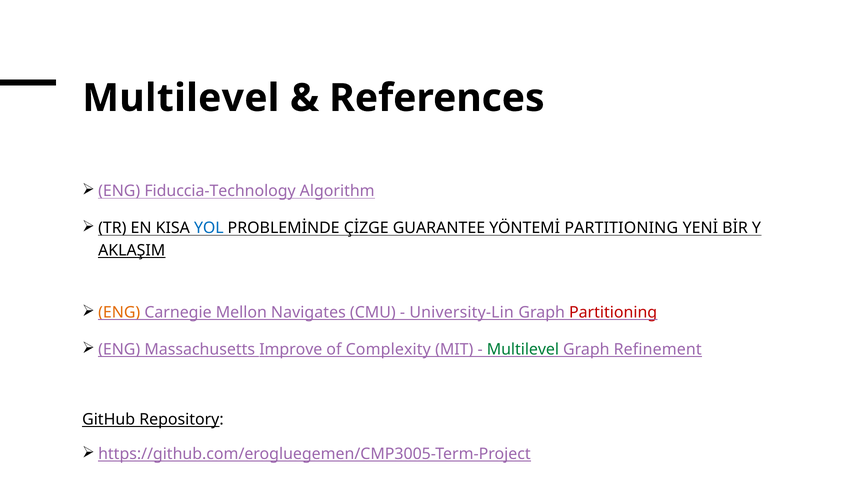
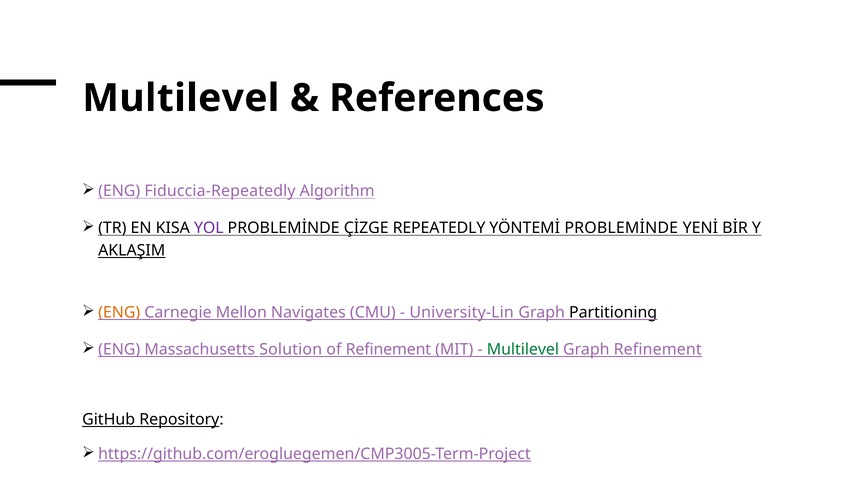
Fiduccia-Technology: Fiduccia-Technology -> Fiduccia-Repeatedly (220, 191)
YOL colour: blue -> purple (209, 228)
GUARANTEE: GUARANTEE -> REPEATEDLY (439, 228)
YÖNTEMİ PARTITIONING: PARTITIONING -> PROBLEMİNDE (621, 228)
Partitioning colour: red -> black (613, 312)
Improve: Improve -> Solution (291, 349)
of Complexity: Complexity -> Refinement (388, 349)
